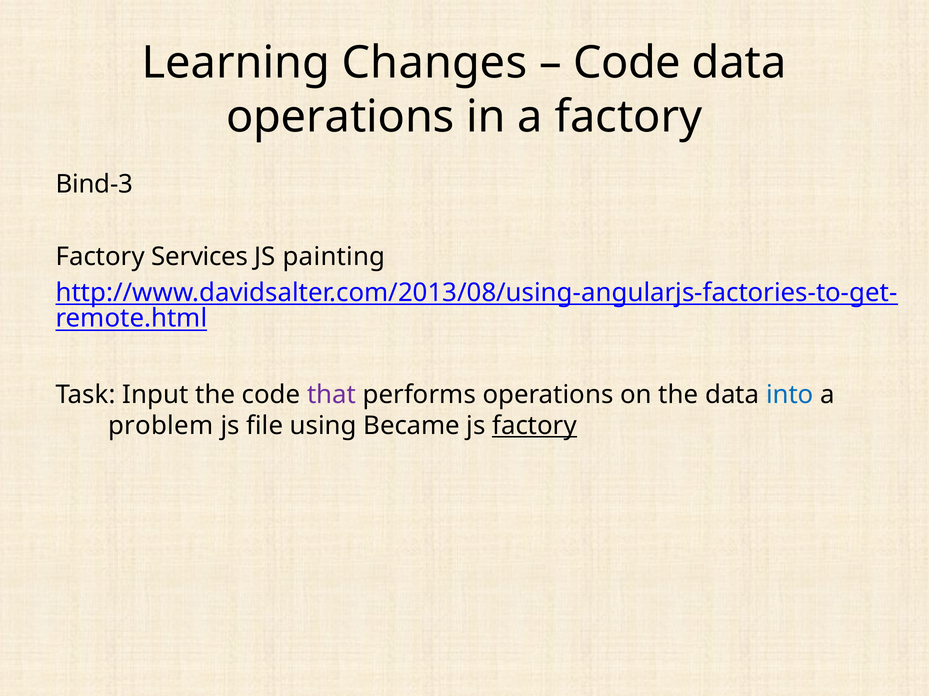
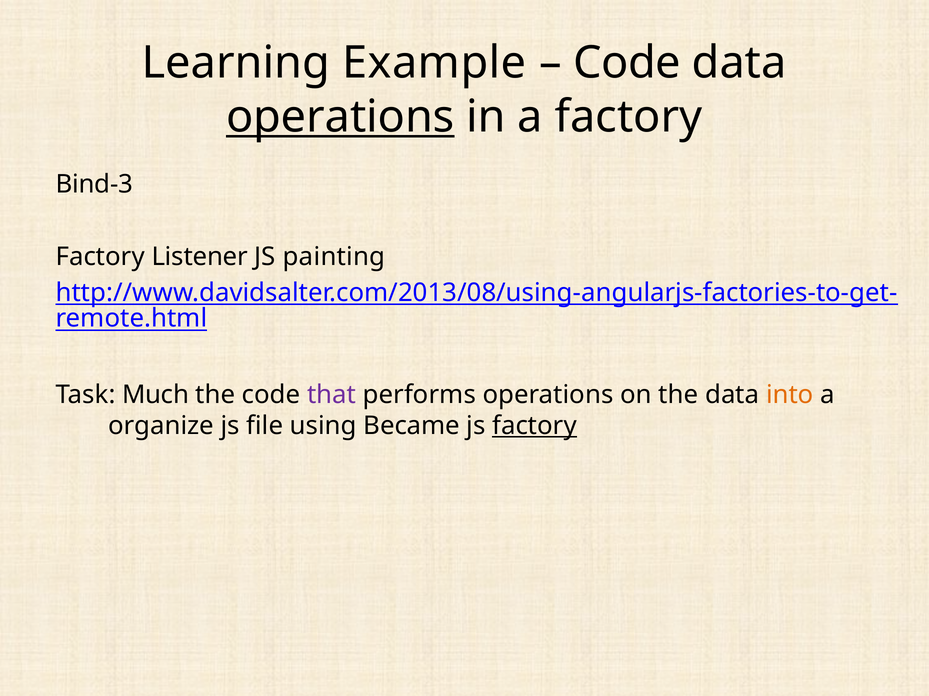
Changes: Changes -> Example (434, 63)
operations underline: none -> present (340, 117)
Services: Services -> Listener (200, 257)
Input: Input -> Much (156, 395)
into colour: blue -> orange (790, 395)
problem: problem -> organize (161, 426)
